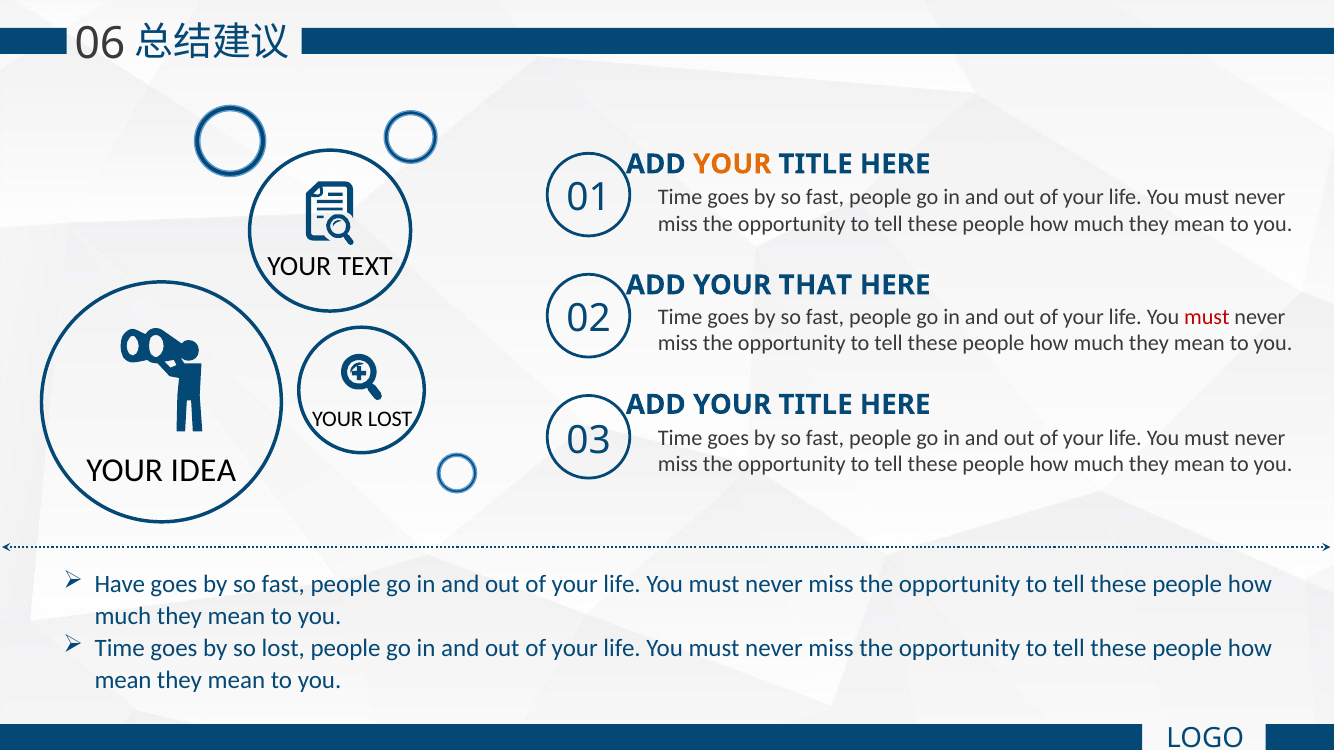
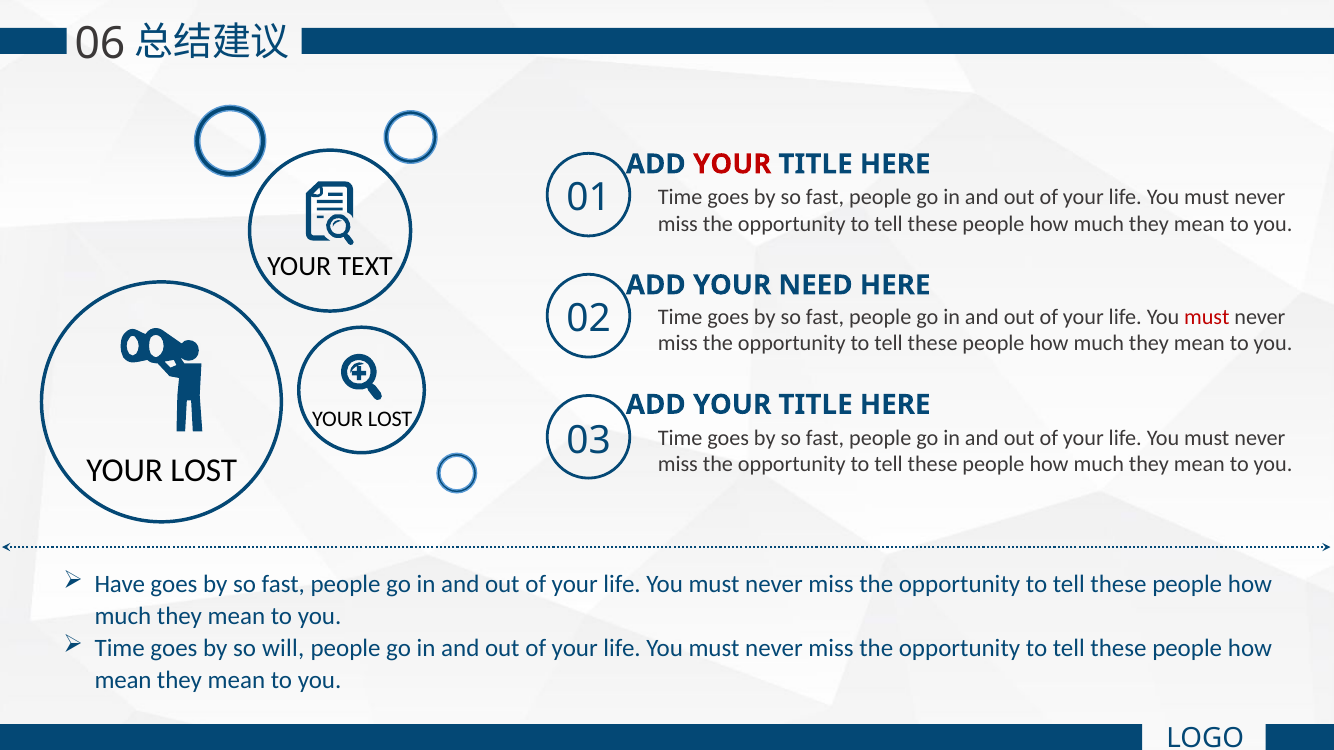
YOUR colour: orange -> red (732, 164)
THAT: THAT -> NEED (816, 285)
IDEA: IDEA -> LOST (204, 470)
so lost: lost -> will (283, 649)
